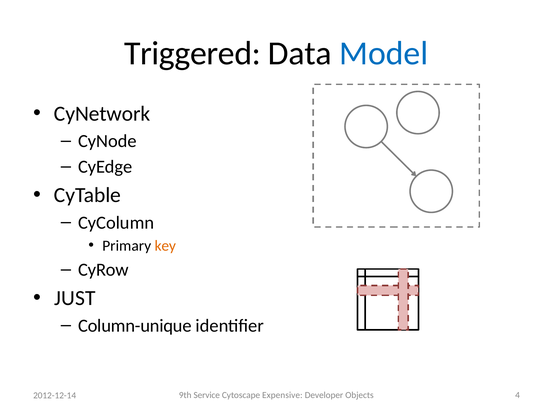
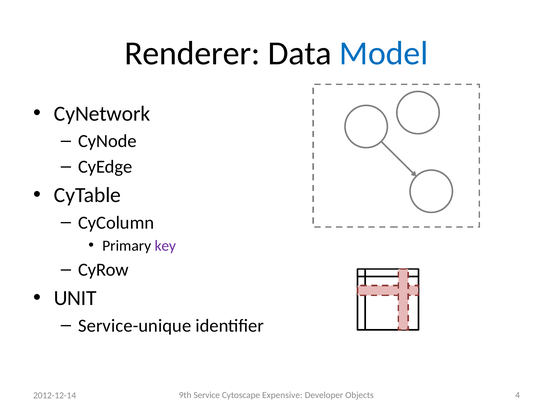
Triggered: Triggered -> Renderer (192, 54)
key colour: orange -> purple (165, 246)
JUST: JUST -> UNIT (75, 299)
Column-unique: Column-unique -> Service-unique (135, 326)
